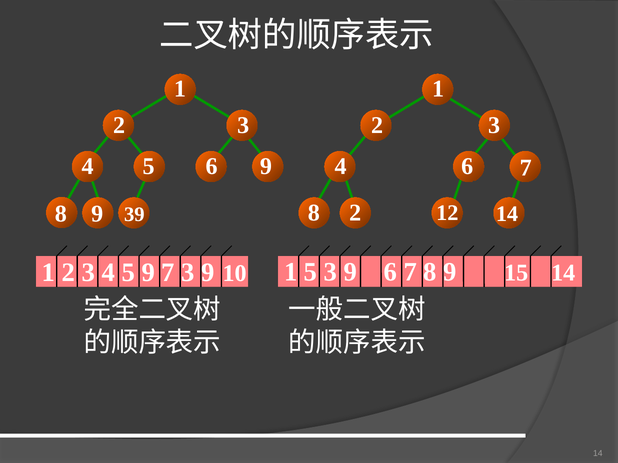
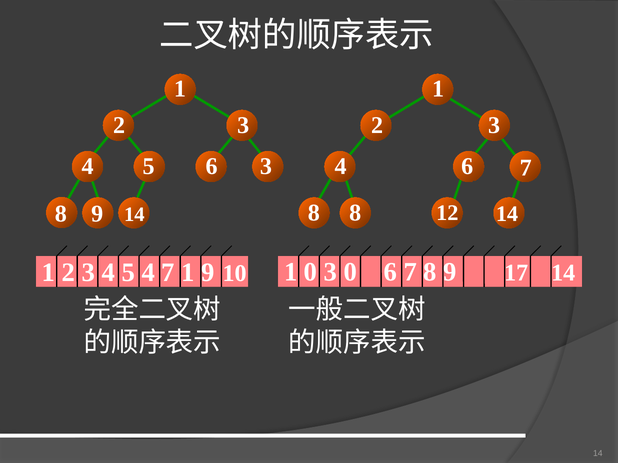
6 9: 9 -> 3 (266, 166)
8 2: 2 -> 8 (355, 213)
9 39: 39 -> 14 (134, 215)
1 5: 5 -> 0 (311, 272)
9: 9 -> 0 (350, 272)
15: 15 -> 17 (516, 273)
5 9: 9 -> 4 (148, 273)
7 3: 3 -> 1 (188, 273)
